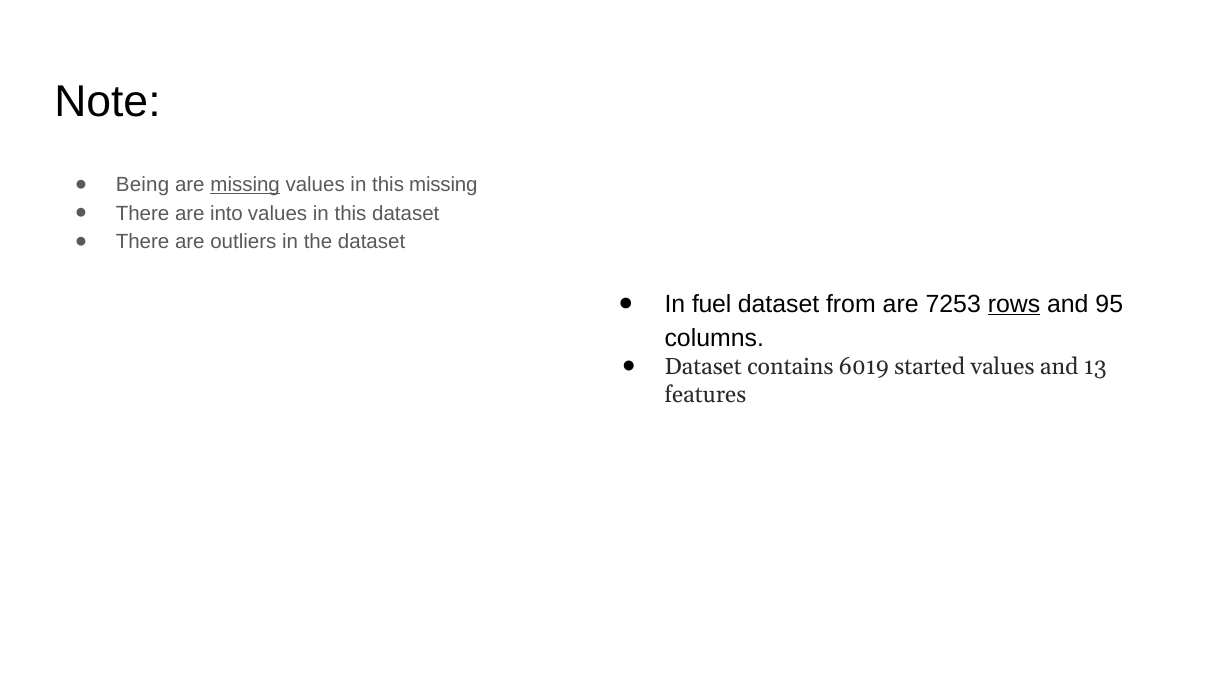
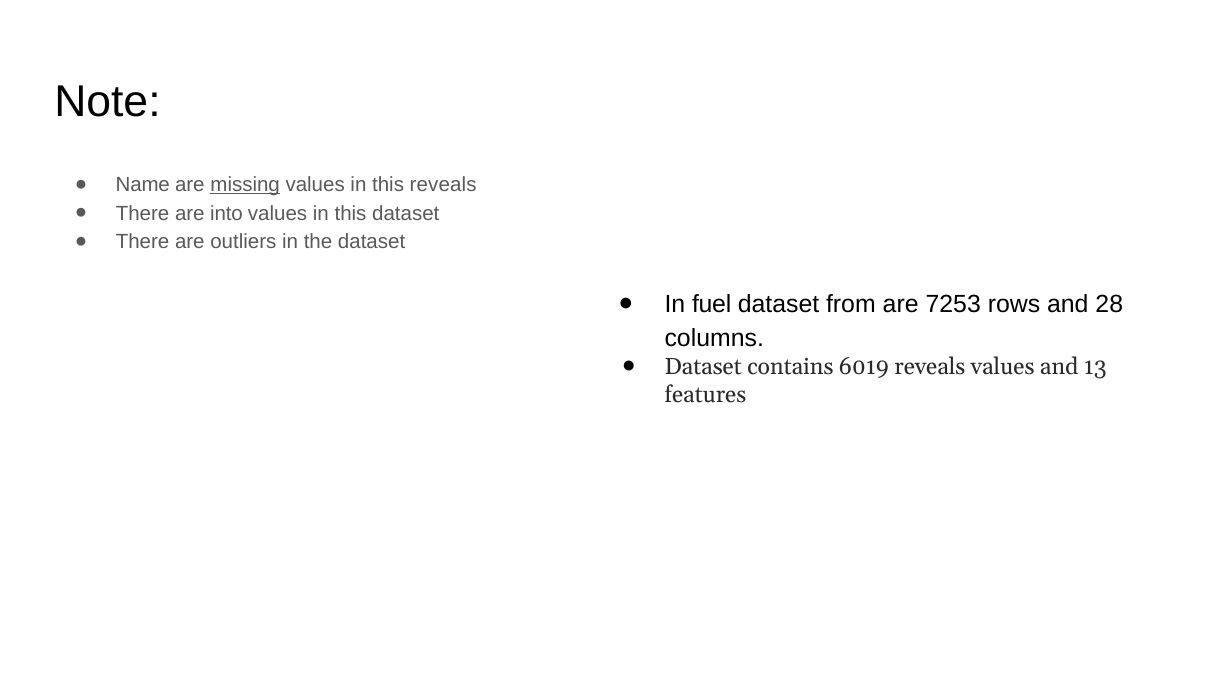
Being: Being -> Name (143, 185)
this missing: missing -> reveals (443, 185)
rows underline: present -> none (1014, 304)
95: 95 -> 28 (1109, 304)
6019 started: started -> reveals (930, 367)
